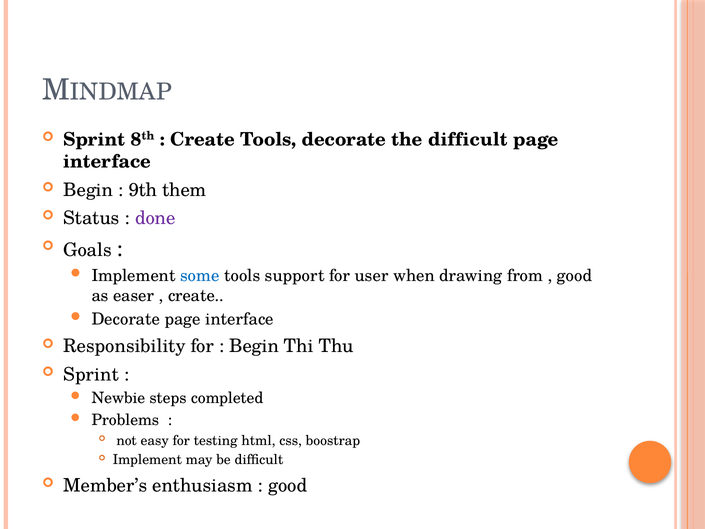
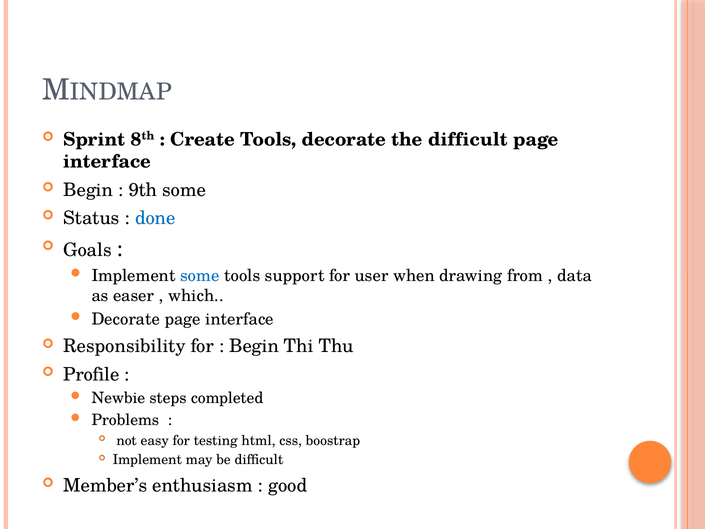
9th them: them -> some (184, 190)
done colour: purple -> blue (155, 218)
good: good -> data (575, 275)
create: create -> which (196, 295)
Sprint: Sprint -> Profile (91, 374)
